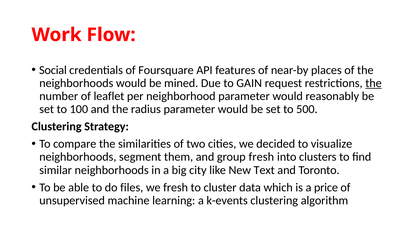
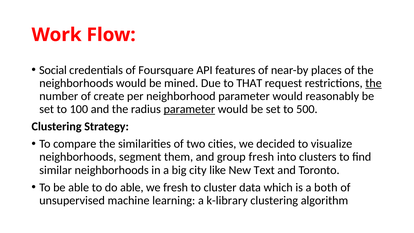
GAIN: GAIN -> THAT (249, 83)
leaflet: leaflet -> create (109, 96)
parameter underline: none -> present (189, 109)
do files: files -> able (132, 187)
price: price -> both (326, 187)
k-events: k-events -> k-library (227, 200)
